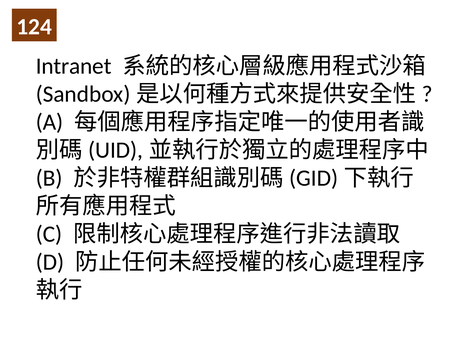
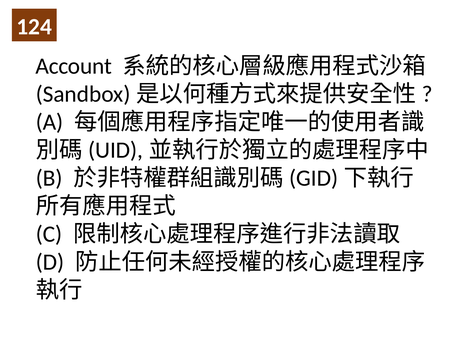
Intranet: Intranet -> Account (74, 66)
